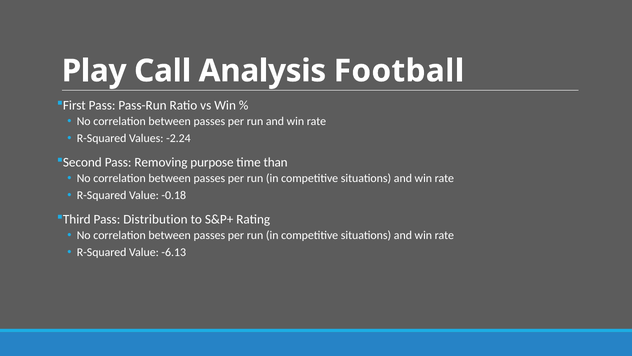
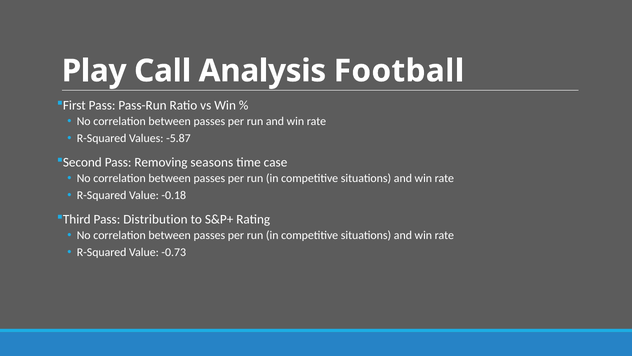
-2.24: -2.24 -> -5.87 (178, 138)
purpose: purpose -> seasons (212, 162)
than: than -> case (276, 162)
-6.13: -6.13 -> -0.73 (174, 252)
